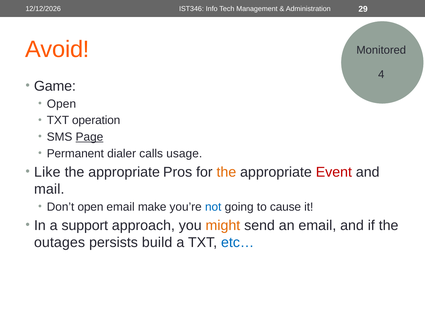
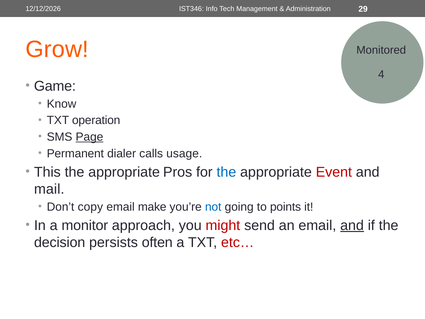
Avoid: Avoid -> Grow (57, 49)
Open: Open -> Know (62, 104)
Like: Like -> This (47, 172)
the colour: orange -> blue (226, 172)
Don’t open: open -> copy (90, 207)
cause: cause -> points (286, 207)
support: support -> monitor (85, 225)
might colour: orange -> red (223, 225)
and underline: none -> present (352, 225)
outages: outages -> decision (60, 242)
build: build -> often (157, 242)
etc… colour: blue -> red (238, 242)
